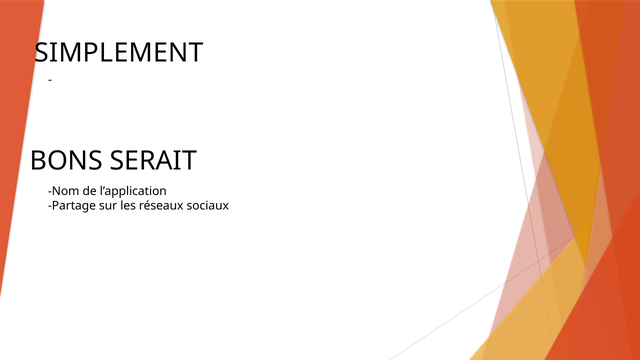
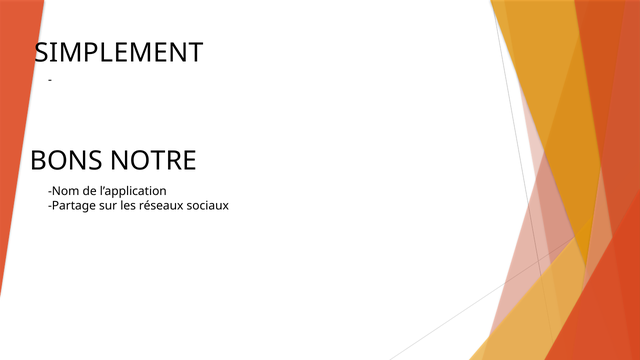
SERAIT: SERAIT -> NOTRE (153, 161)
